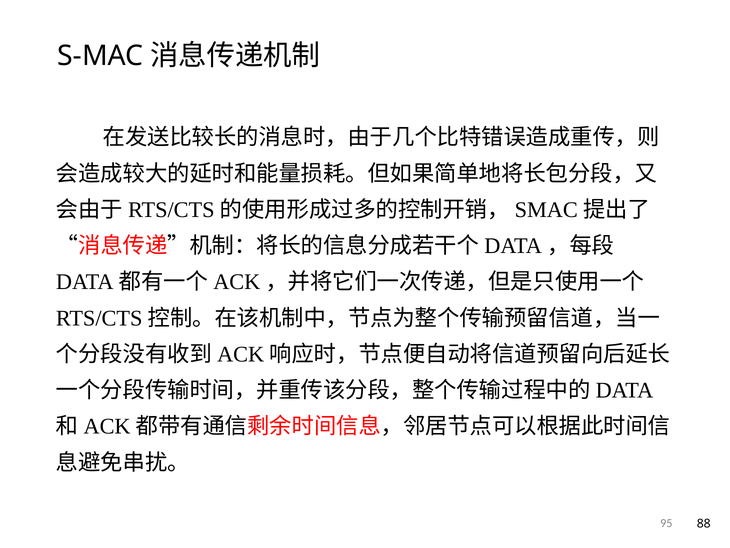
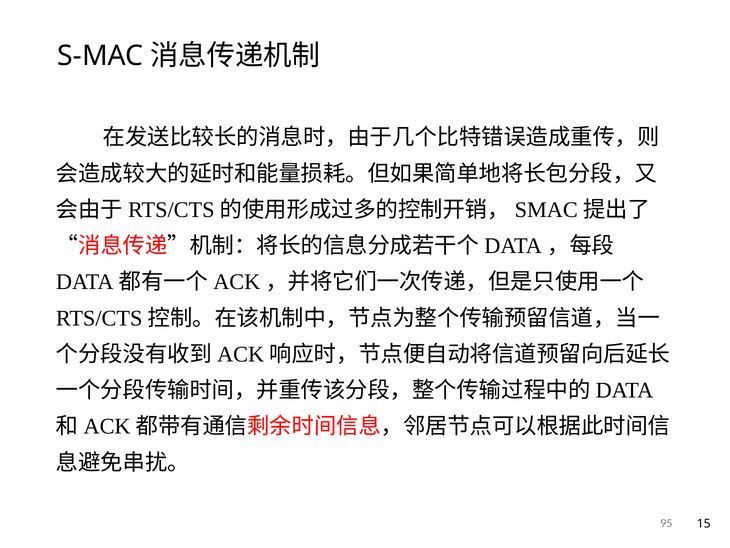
88: 88 -> 15 (704, 523)
